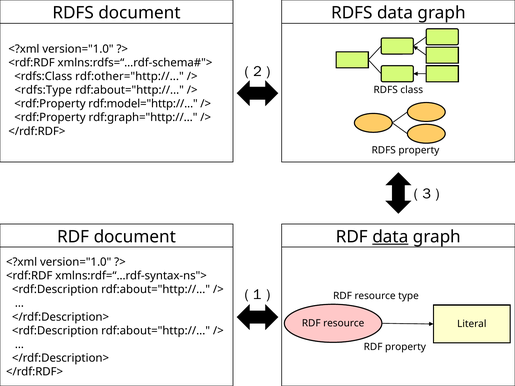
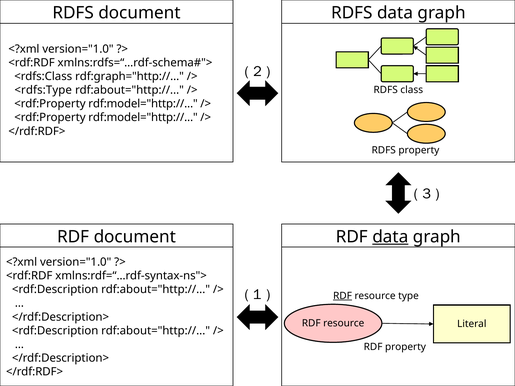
rdf:other="http://: rdf:other="http:// -> rdf:graph="http:// (130, 76)
rdf:graph="http://: rdf:graph="http:// -> rdf:model="http:// (143, 118)
RDF underline: none -> present (343, 296)
